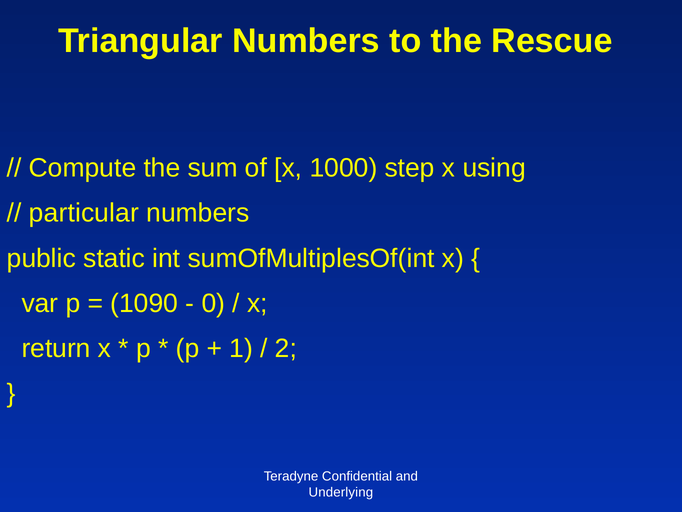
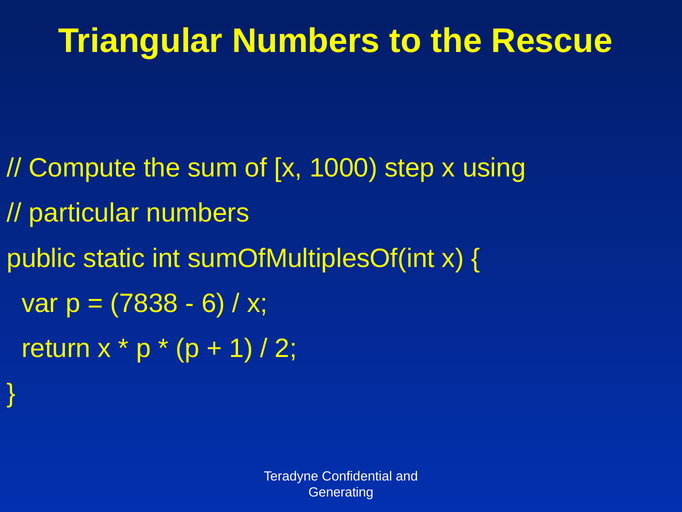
1090: 1090 -> 7838 (144, 303)
0: 0 -> 6 (213, 303)
Underlying: Underlying -> Generating (341, 492)
